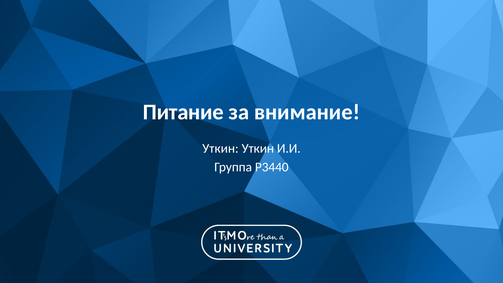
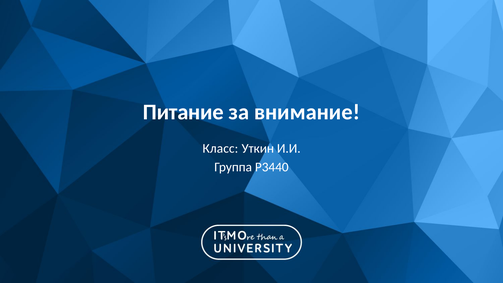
Уткин: Уткин -> Класс (220, 148)
